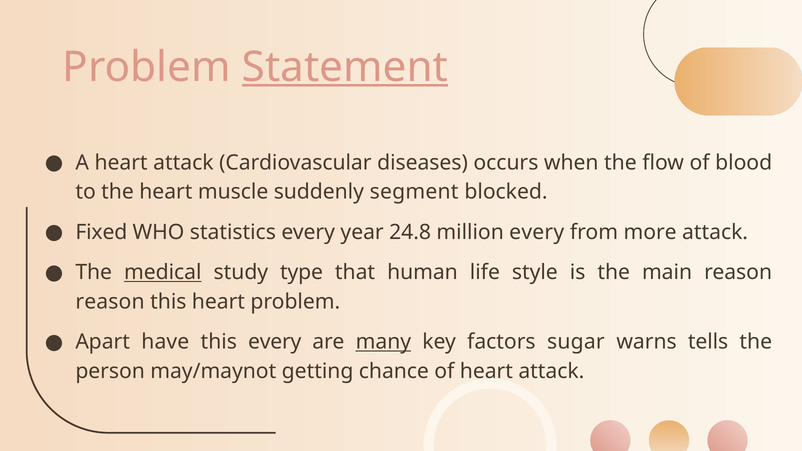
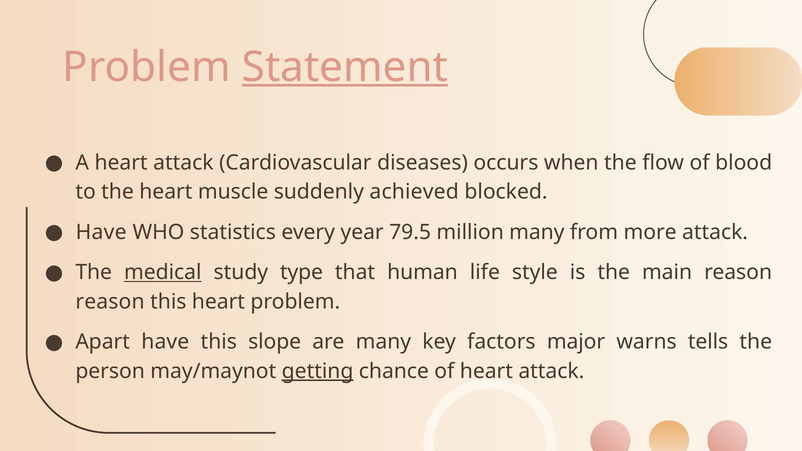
segment: segment -> achieved (414, 192)
Fixed: Fixed -> Have (101, 232)
24.8: 24.8 -> 79.5 (410, 232)
million every: every -> many (537, 232)
this every: every -> slope (275, 342)
many underline: present -> none (383, 342)
sugar: sugar -> major (576, 342)
getting underline: none -> present (318, 371)
